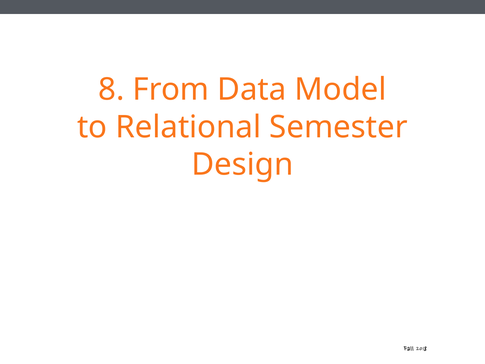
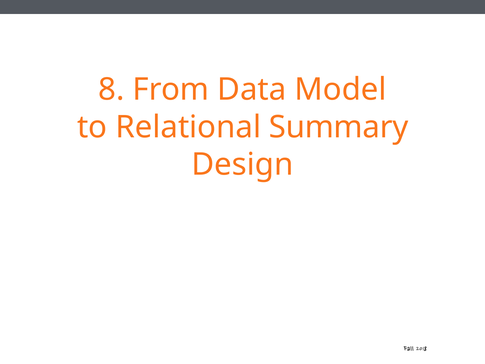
Semester: Semester -> Summary (339, 127)
